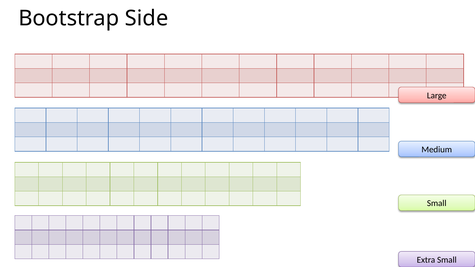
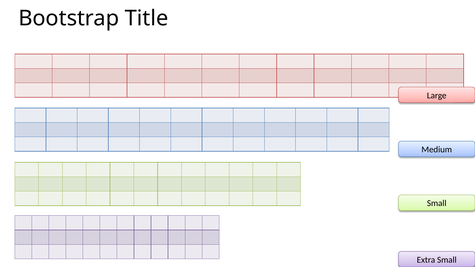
Side: Side -> Title (147, 18)
